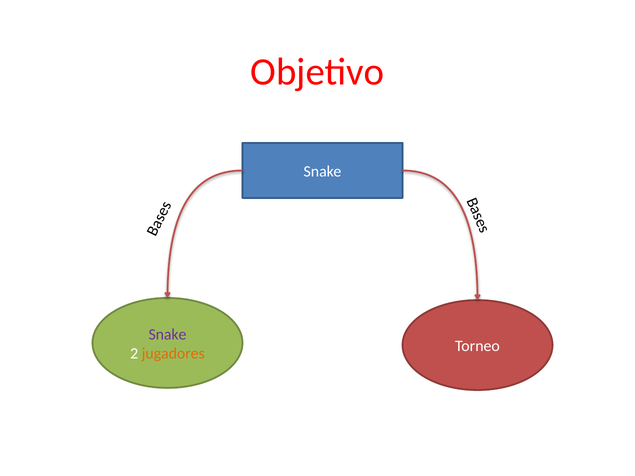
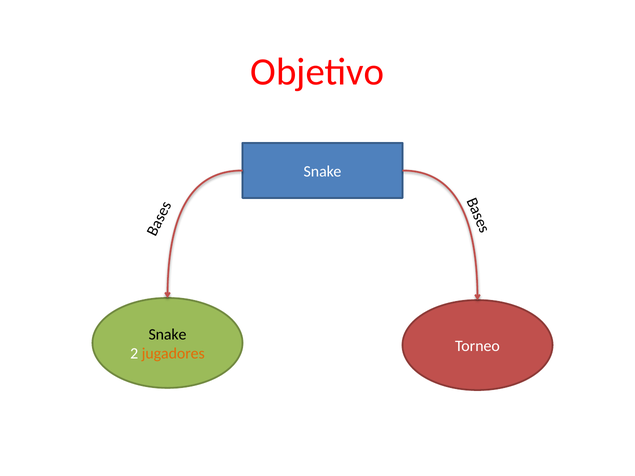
Snake colour: purple -> black (167, 335)
